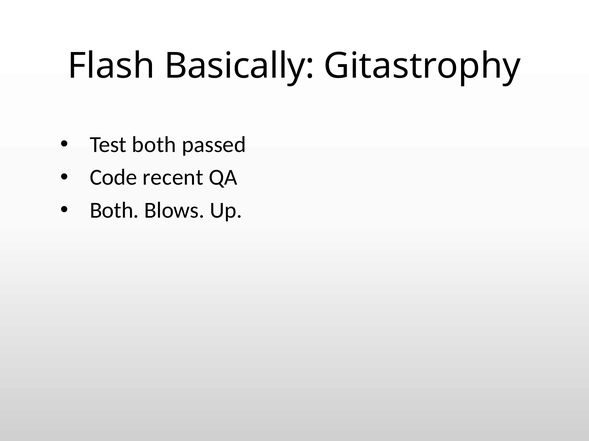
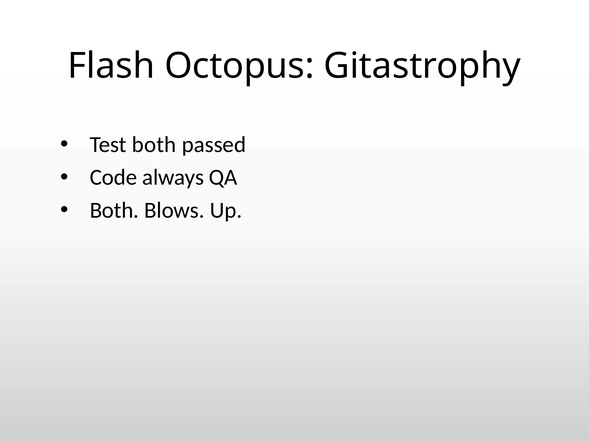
Basically: Basically -> Octopus (239, 66)
recent: recent -> always (173, 178)
